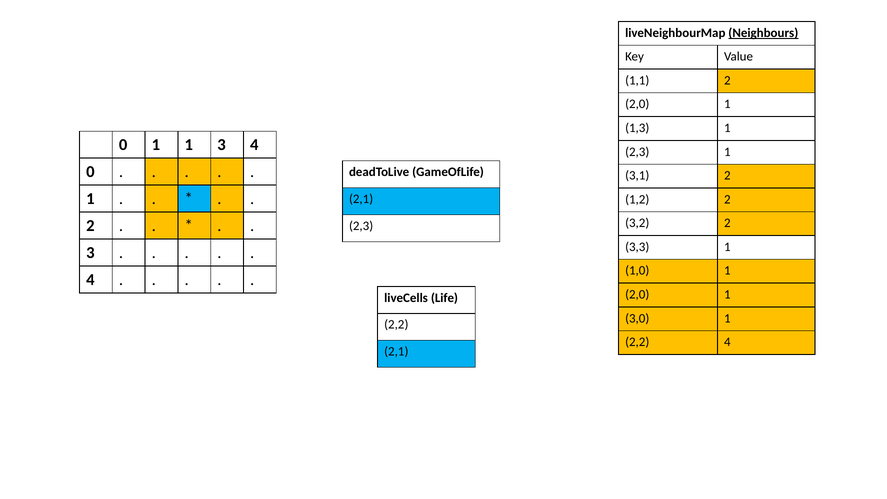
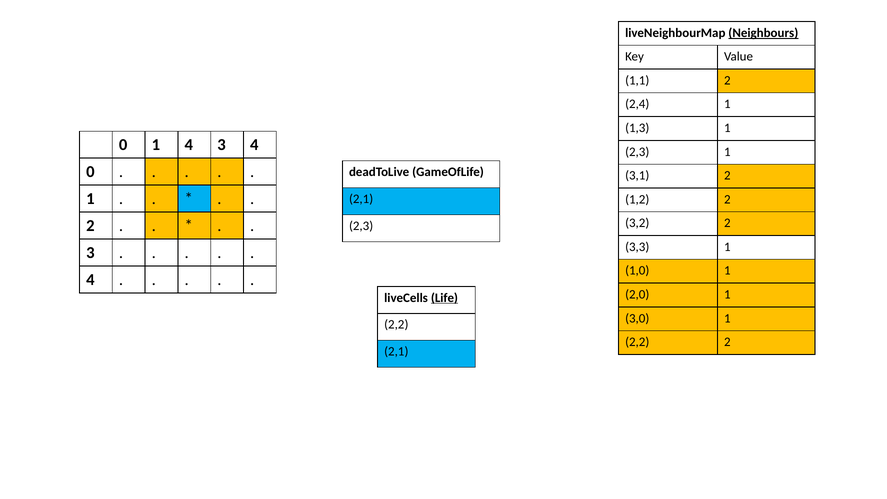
2,0: 2,0 -> 2,4 (637, 104)
1 1: 1 -> 4 (189, 145)
Life underline: none -> present (444, 298)
2,2 4: 4 -> 2 (727, 342)
